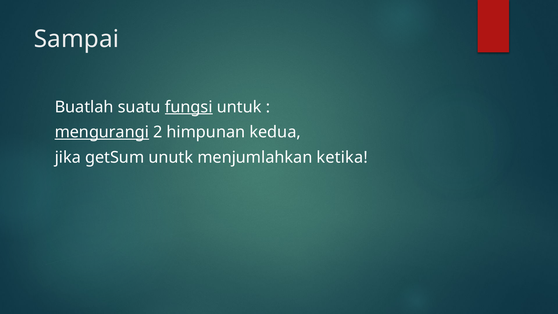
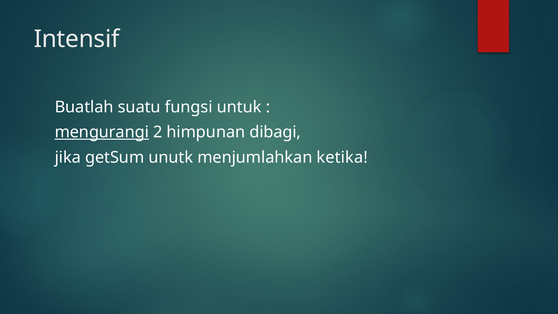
Sampai: Sampai -> Intensif (77, 39)
fungsi underline: present -> none (189, 107)
kedua: kedua -> dibagi (275, 132)
